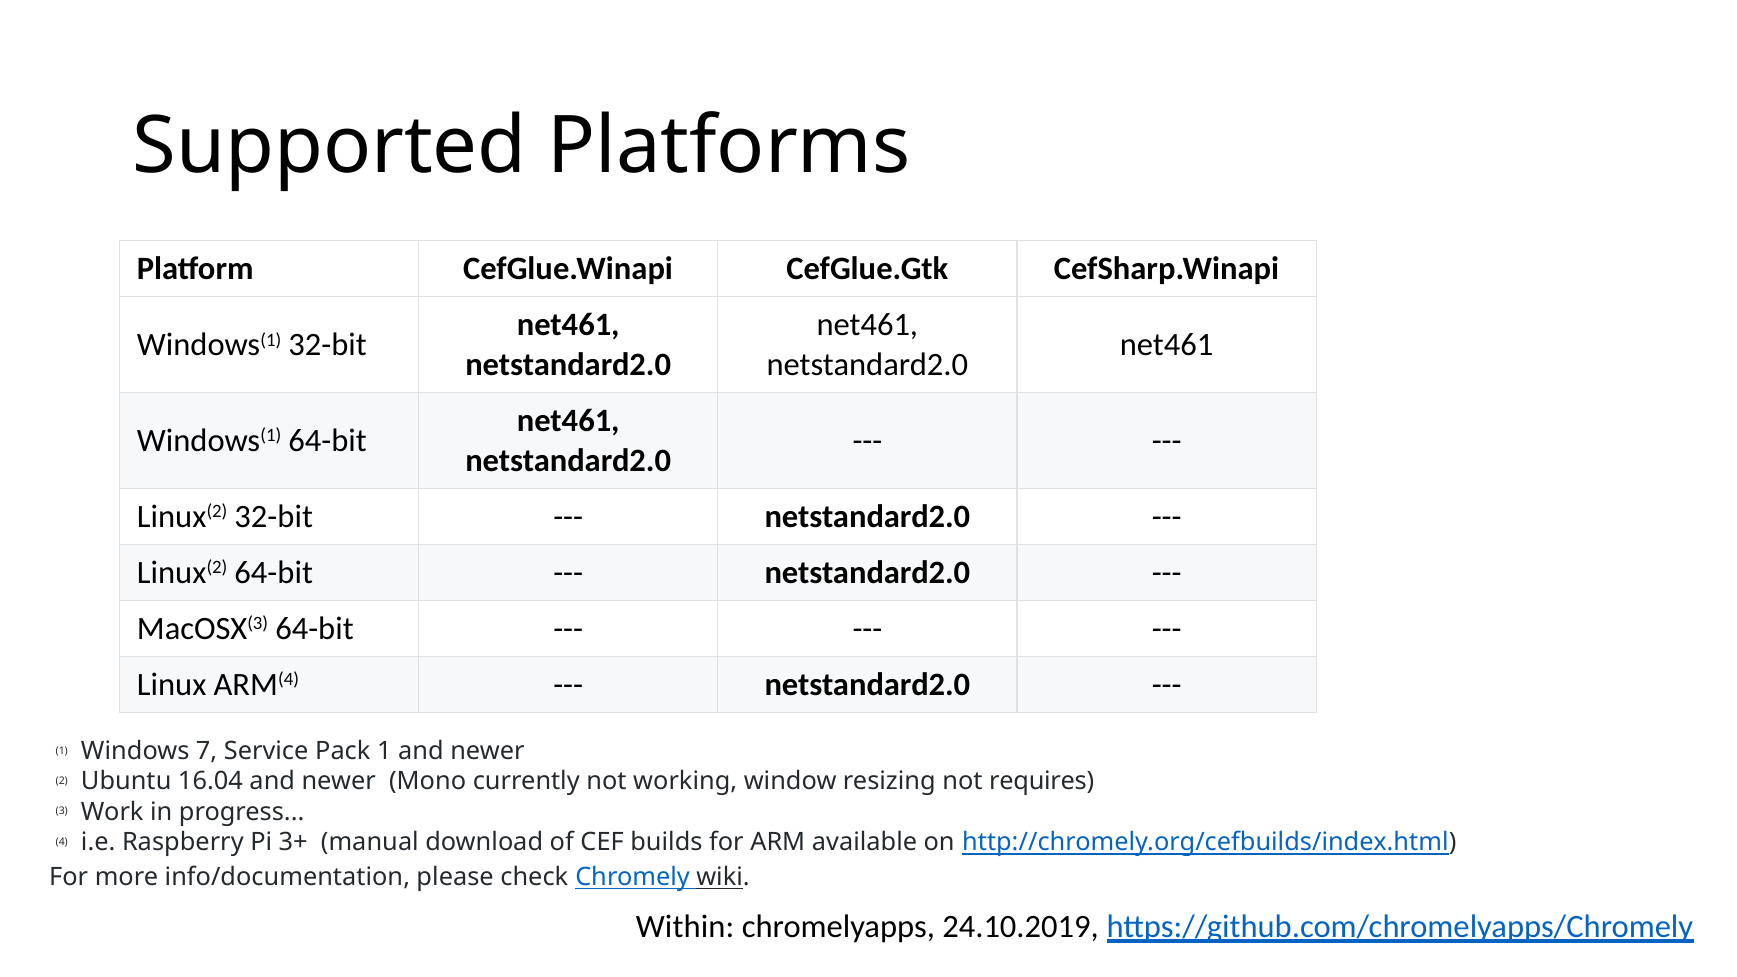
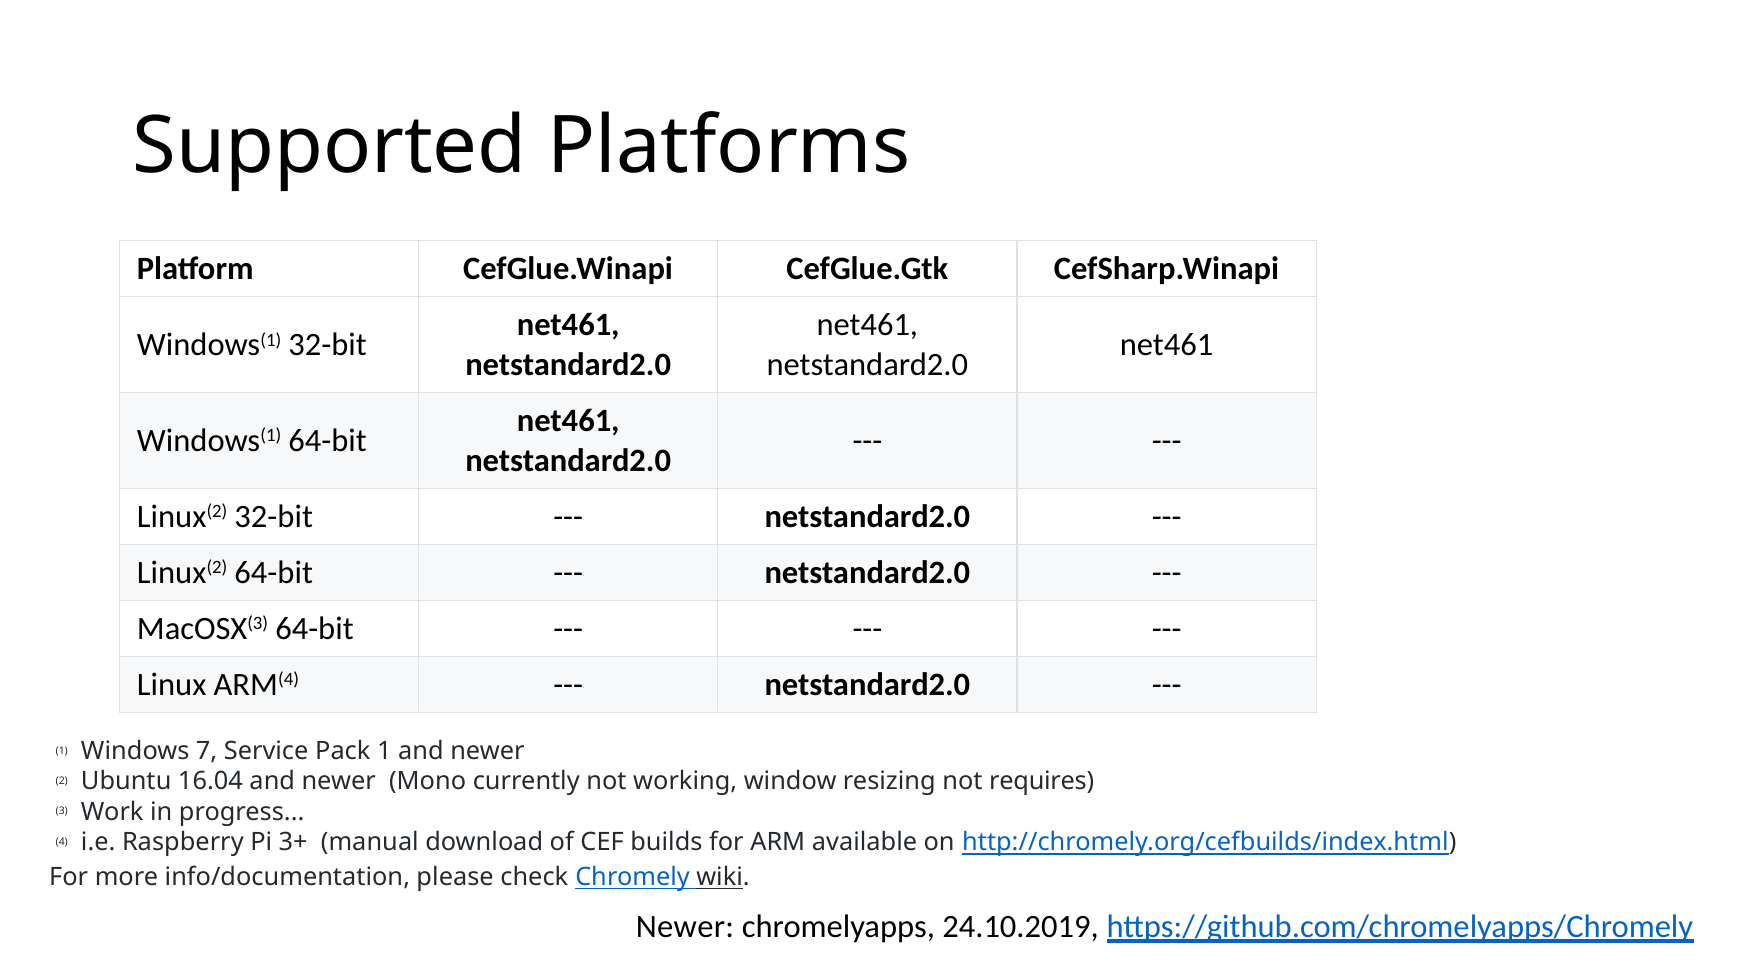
Within: Within -> Newer (685, 927)
